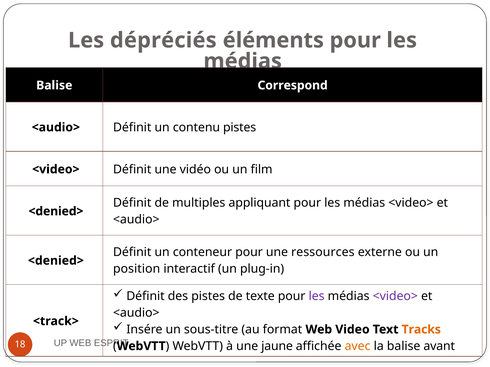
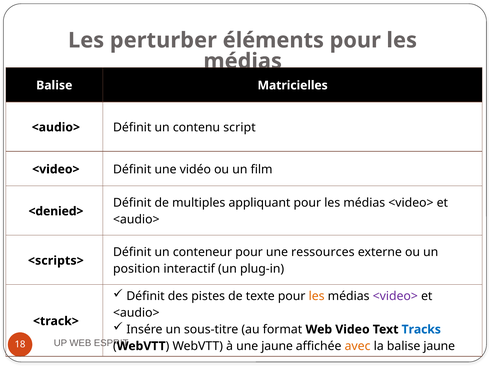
dépréciés: dépréciés -> perturber (163, 40)
Correspond: Correspond -> Matricielles (293, 85)
contenu pistes: pistes -> script (239, 128)
<denied>: <denied> -> <scripts> (56, 261)
les colour: purple -> orange (317, 297)
Tracks colour: orange -> blue (421, 330)
balise avant: avant -> jaune (439, 347)
